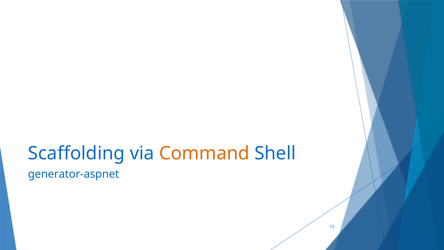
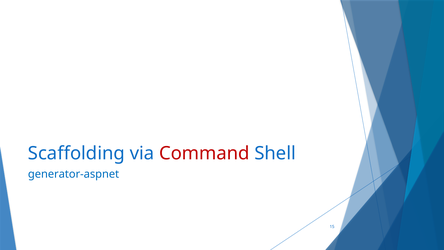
Command colour: orange -> red (204, 153)
